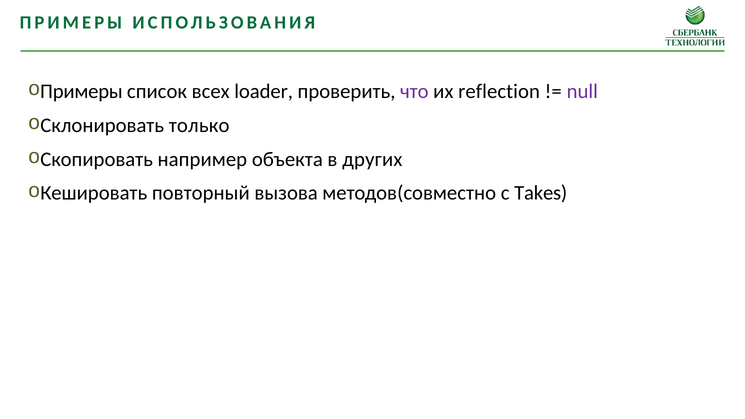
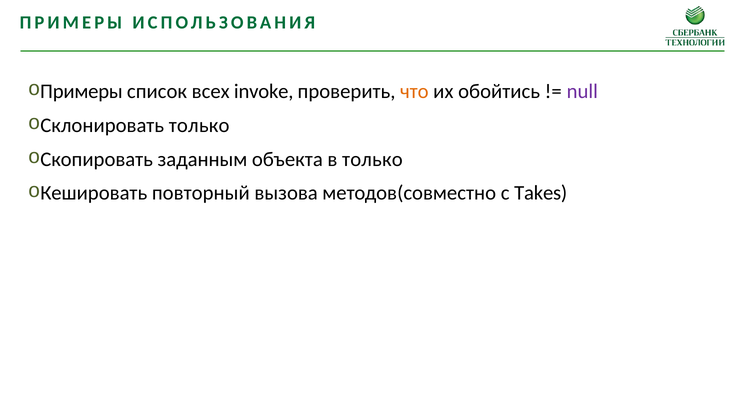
loader: loader -> invoke (264, 91)
что colour: purple -> orange (414, 91)
reflection: reflection -> обойтись (499, 91)
например: например -> заданным (202, 159)
в других: других -> только (372, 159)
